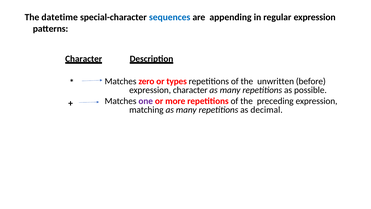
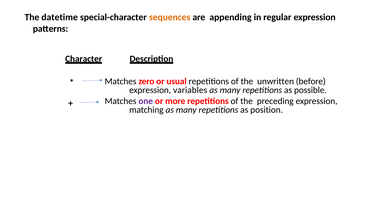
sequences colour: blue -> orange (170, 17)
types: types -> usual (177, 81)
expression character: character -> variables (190, 90)
decimal: decimal -> position (267, 110)
